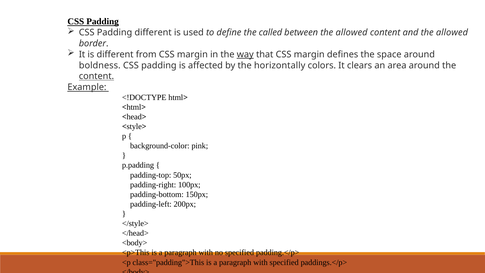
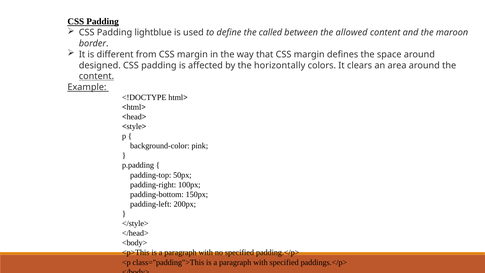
Padding different: different -> lightblue (153, 33)
and the allowed: allowed -> maroon (452, 33)
way underline: present -> none (245, 54)
boldness: boldness -> designed (100, 65)
